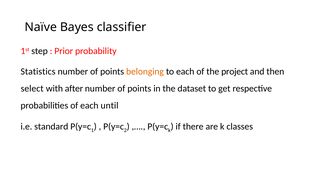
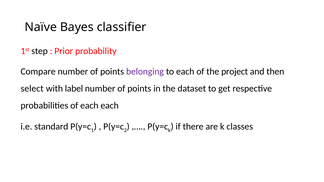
Statistics: Statistics -> Compare (38, 72)
belonging colour: orange -> purple (145, 72)
after: after -> label (74, 89)
each until: until -> each (110, 106)
